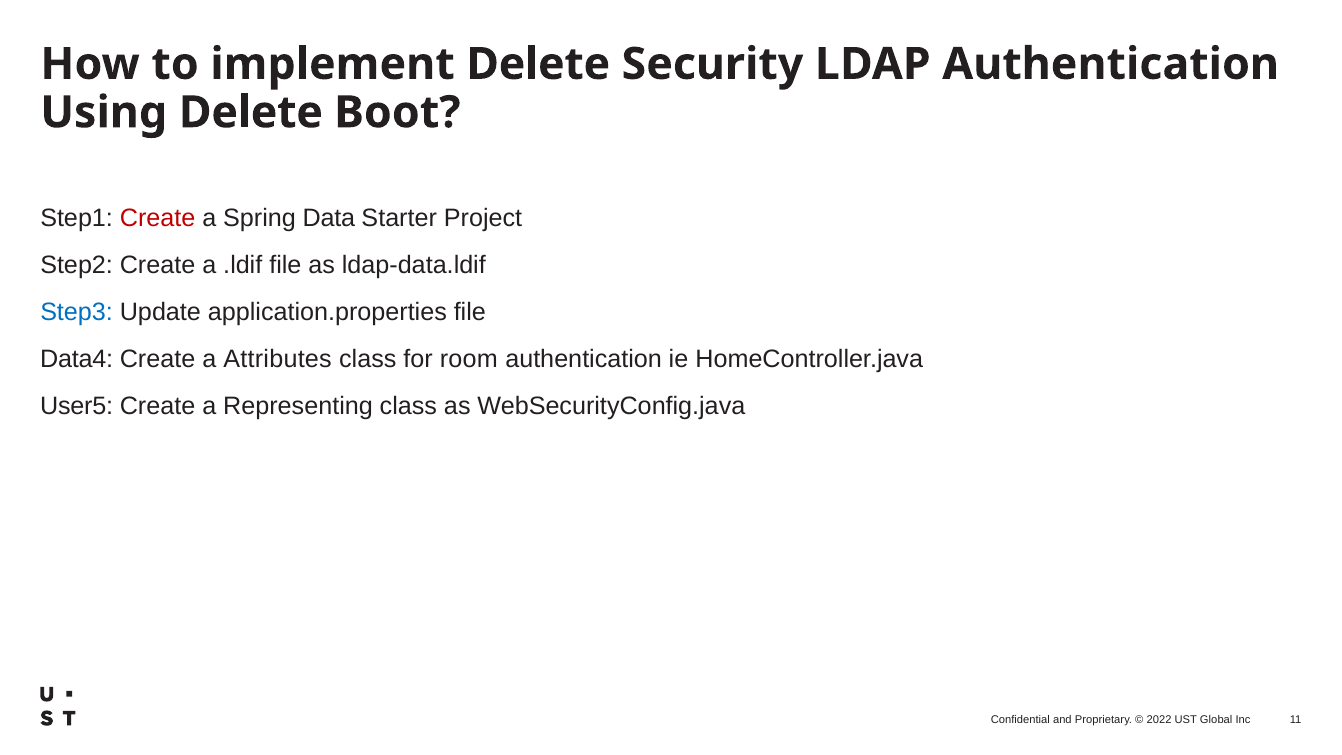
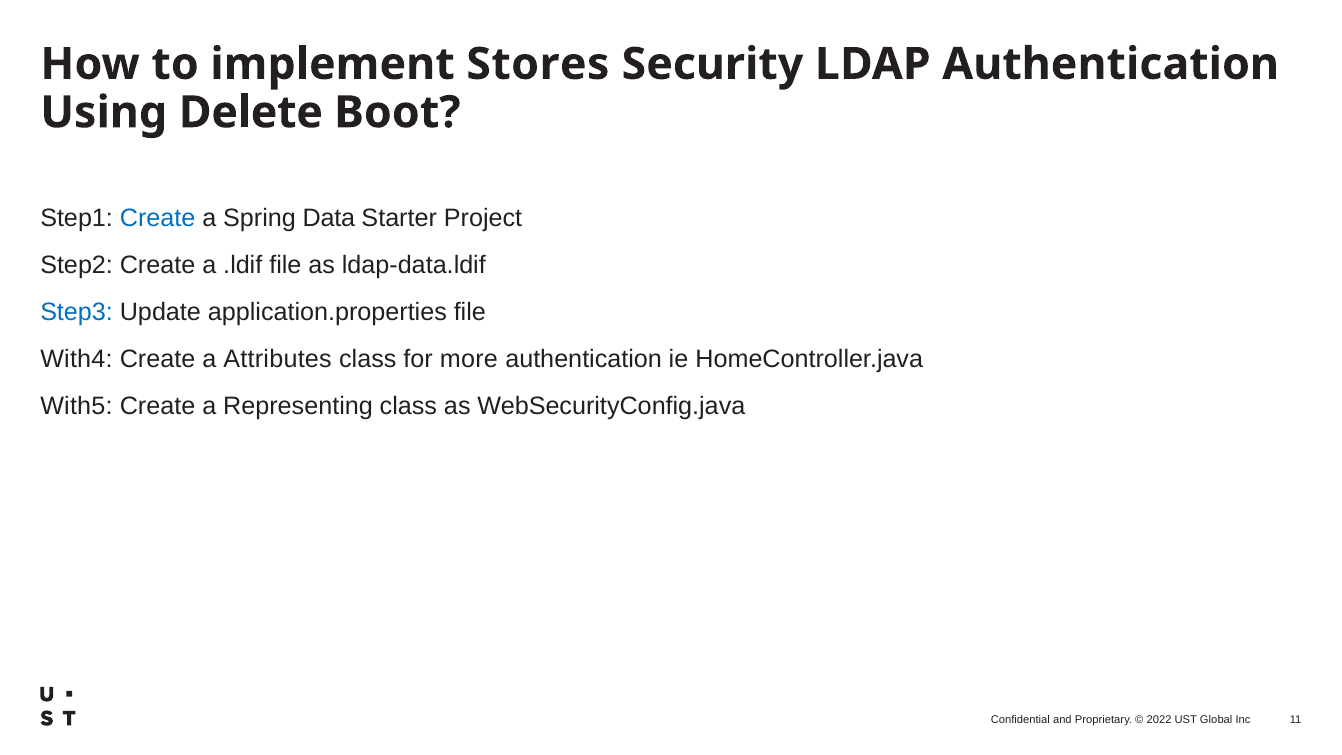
implement Delete: Delete -> Stores (538, 64)
Create colour: red -> blue (158, 218)
Data4: Data4 -> With4 (76, 359)
room: room -> more (469, 359)
User5: User5 -> With5 (76, 406)
